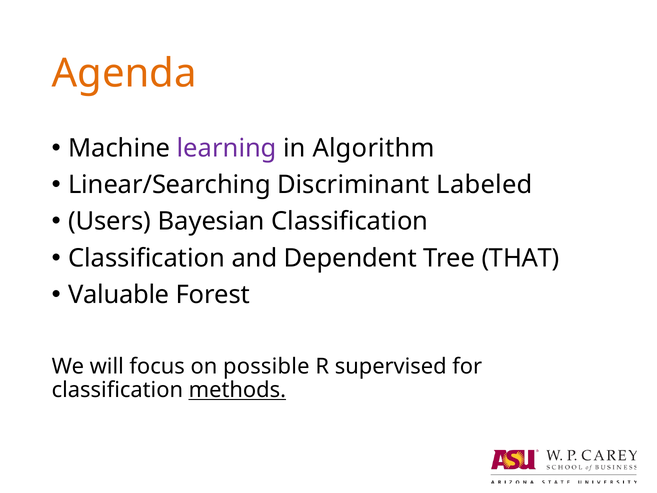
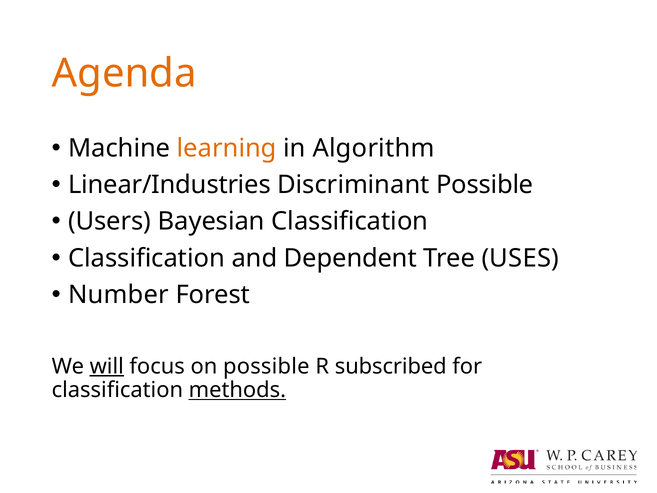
learning colour: purple -> orange (227, 148)
Linear/Searching: Linear/Searching -> Linear/Industries (169, 185)
Discriminant Labeled: Labeled -> Possible (485, 185)
THAT: THAT -> USES (520, 258)
Valuable: Valuable -> Number (119, 295)
will underline: none -> present (107, 366)
supervised: supervised -> subscribed (391, 366)
